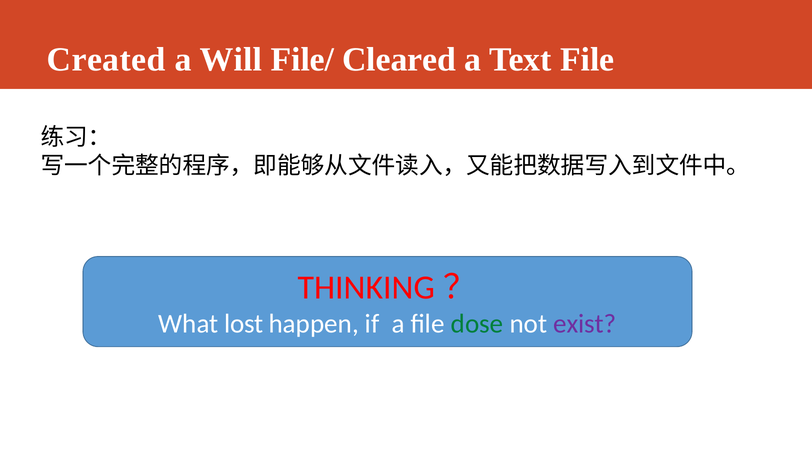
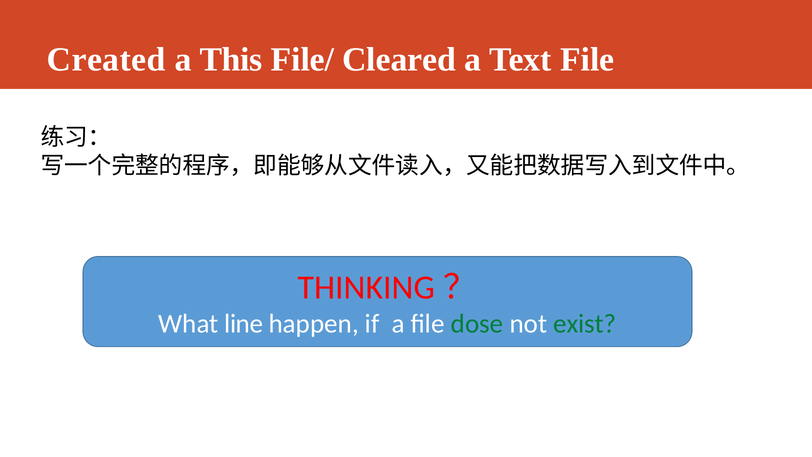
Will: Will -> This (231, 60)
lost: lost -> line (244, 324)
exist colour: purple -> green (585, 324)
